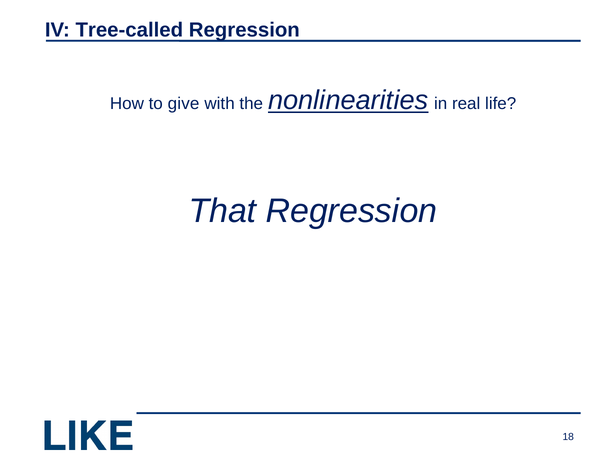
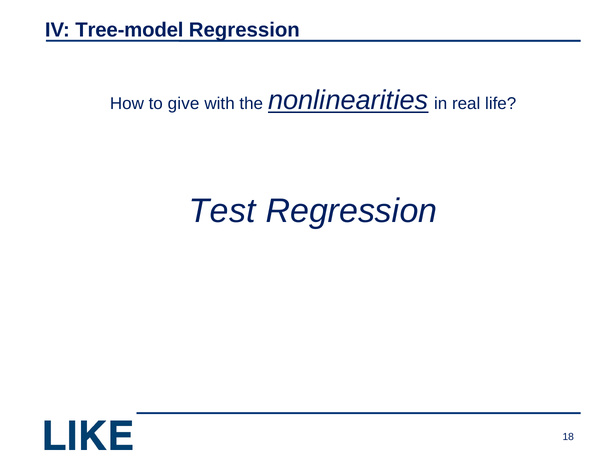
Tree-called: Tree-called -> Tree-model (129, 30)
That: That -> Test (222, 211)
